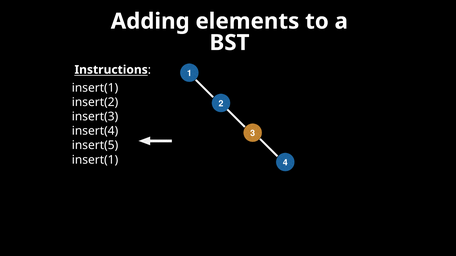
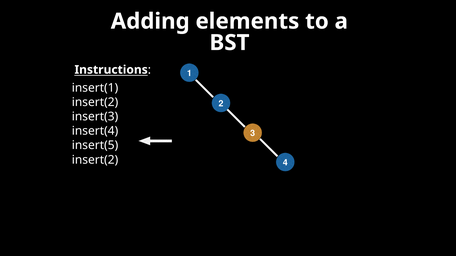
insert(1: insert(1 -> insert(2 (95, 160)
